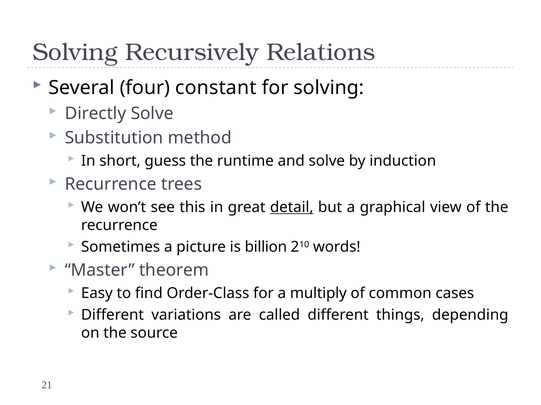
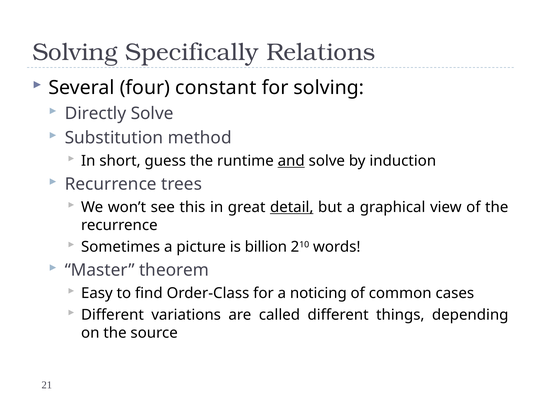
Recursively: Recursively -> Specifically (192, 52)
and underline: none -> present (291, 161)
multiply: multiply -> noticing (318, 294)
